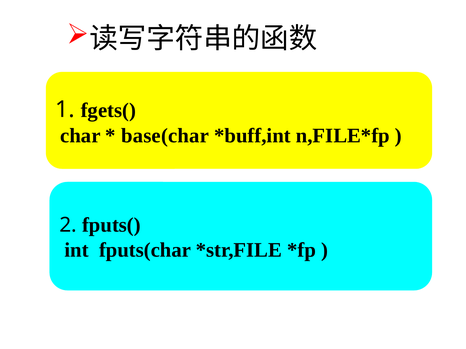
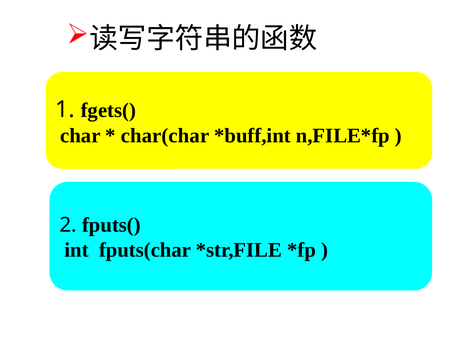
base(char: base(char -> char(char (165, 136)
